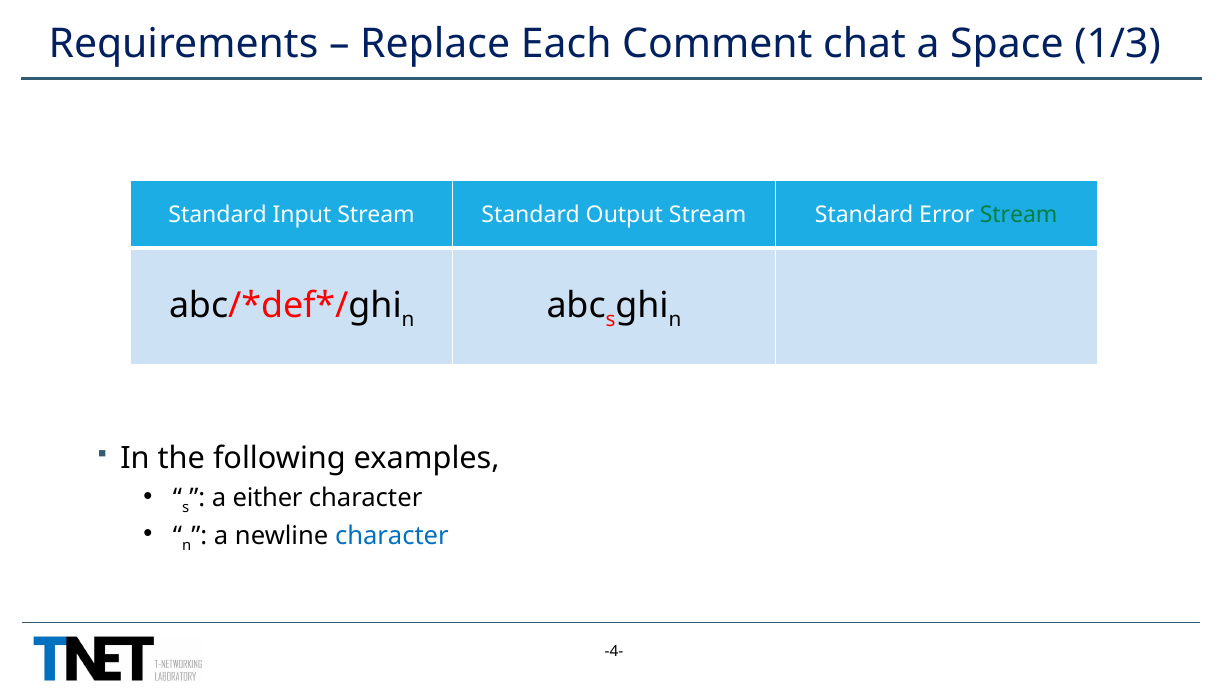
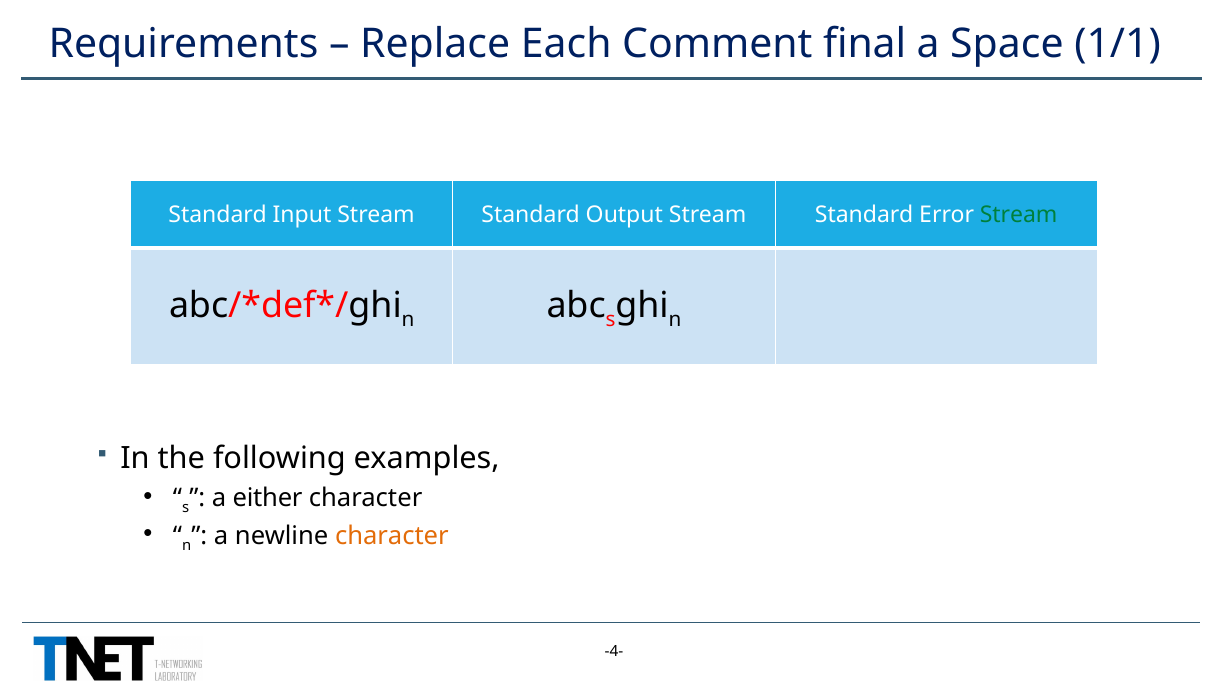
chat: chat -> final (865, 44)
1/3: 1/3 -> 1/1 (1118, 44)
character colour: blue -> orange (392, 536)
